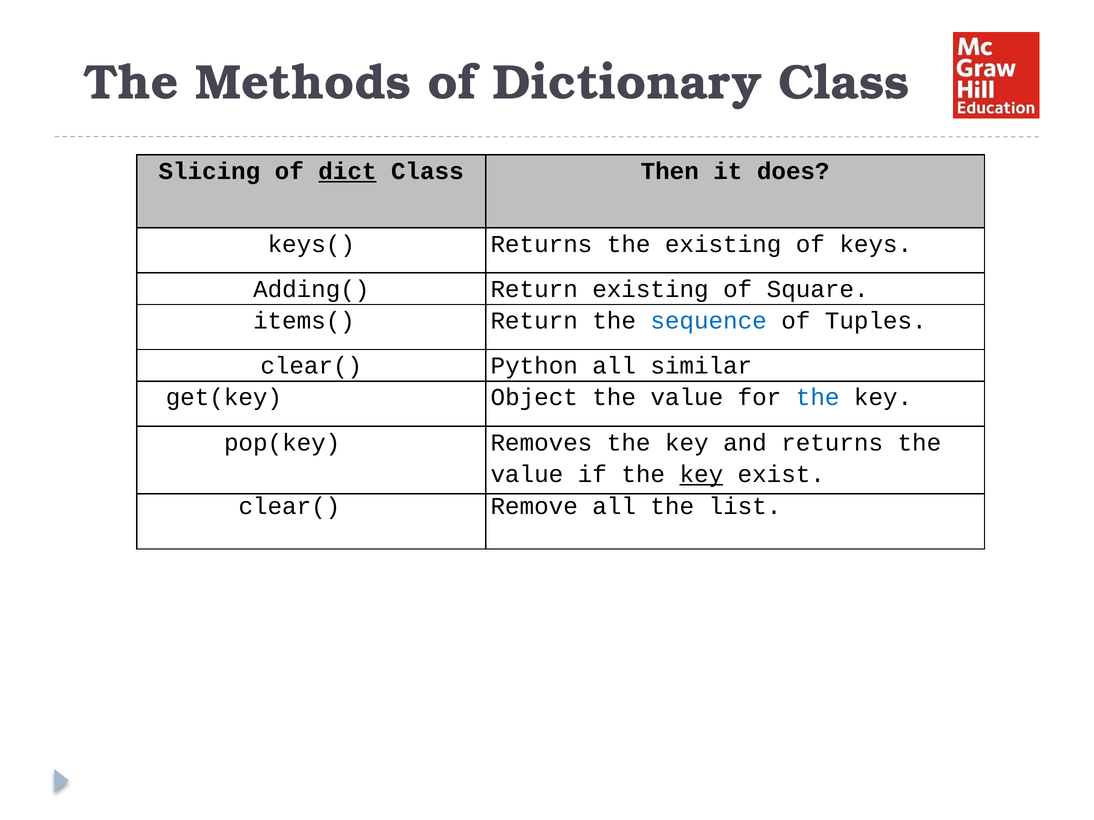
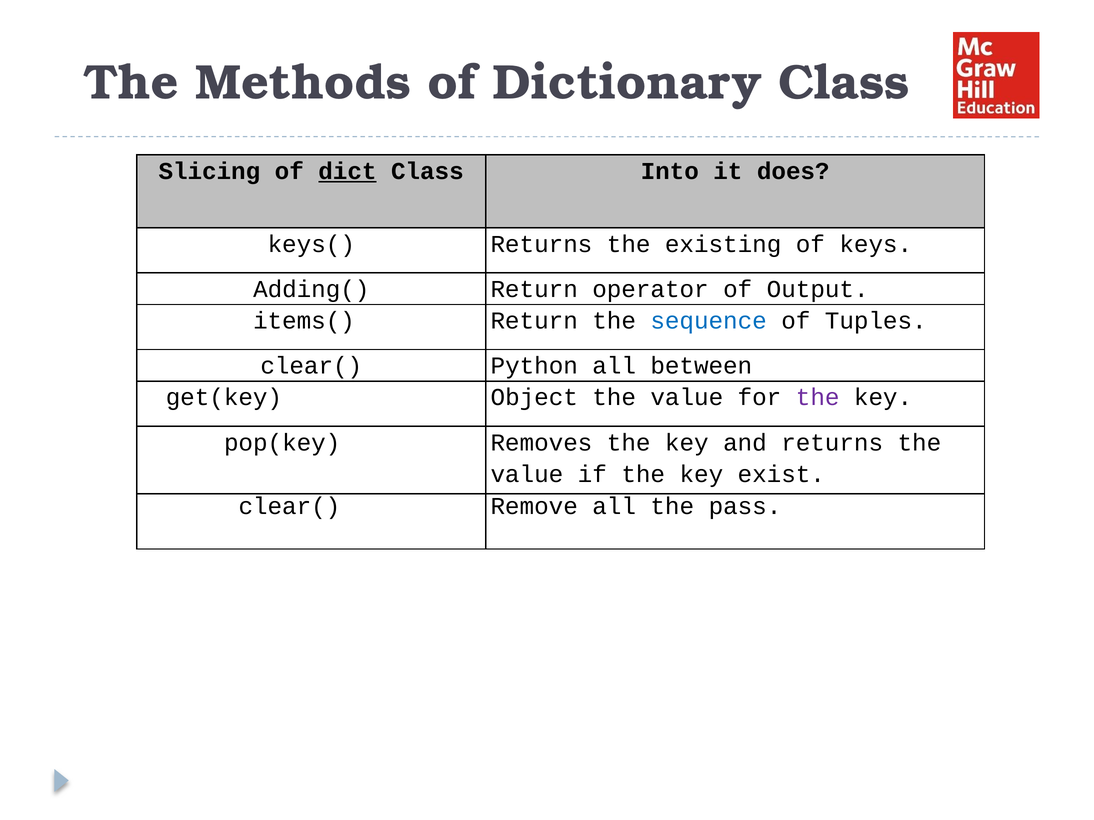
Then: Then -> Into (670, 171)
Return existing: existing -> operator (650, 289)
Square: Square -> Output (818, 289)
similar: similar -> between (701, 366)
the colour: blue -> purple (818, 398)
key underline: present -> none (701, 474)
list: list -> pass (745, 506)
